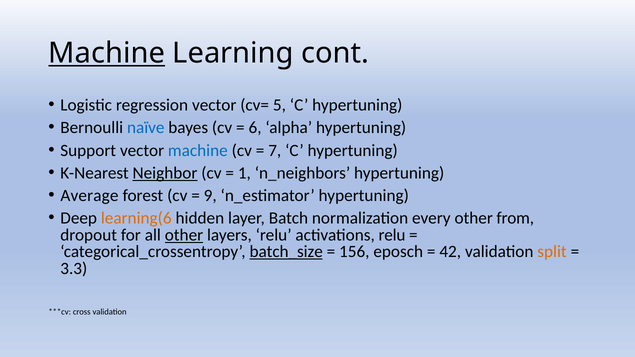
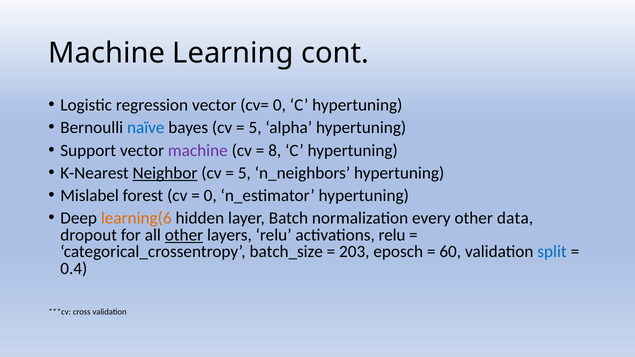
Machine underline: present -> none (107, 53)
cv= 5: 5 -> 0 (279, 105)
6: 6 -> 5 (255, 128)
machine colour: blue -> purple (198, 150)
7: 7 -> 8 (275, 150)
1: 1 -> 5 (244, 173)
Average: Average -> Mislabel (90, 196)
9: 9 -> 0 (210, 196)
from: from -> data (515, 218)
batch_size underline: present -> none (286, 252)
156: 156 -> 203 (354, 252)
42: 42 -> 60 (450, 252)
split colour: orange -> blue (552, 252)
3.3: 3.3 -> 0.4 (74, 269)
